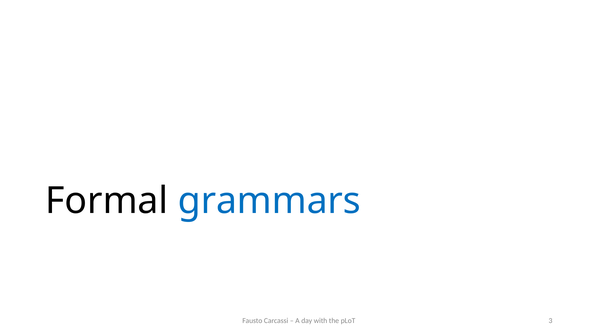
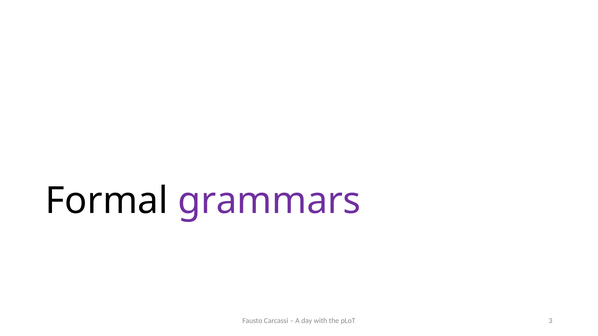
grammars colour: blue -> purple (269, 201)
